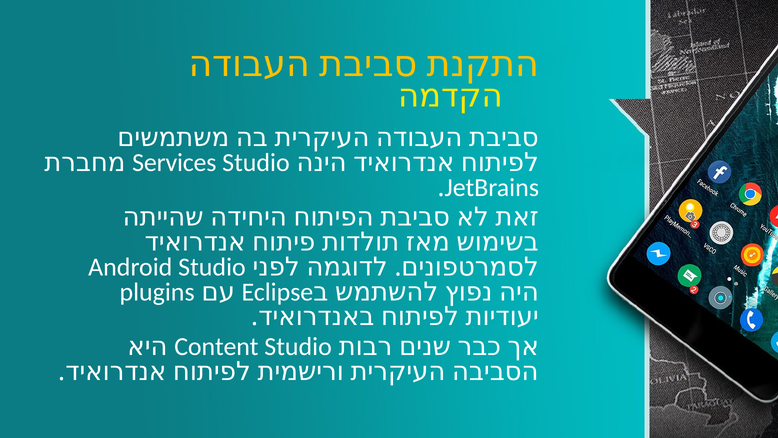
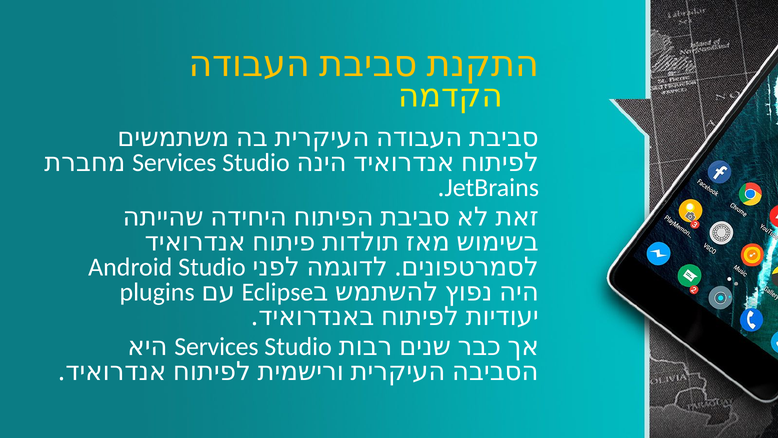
Content: Content -> Services (216, 346)
